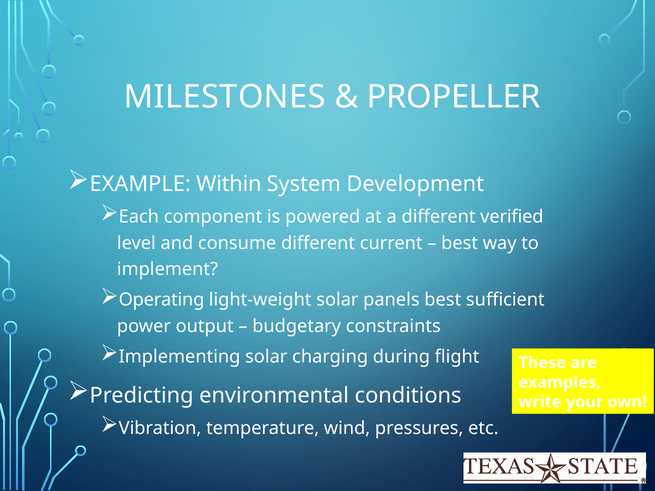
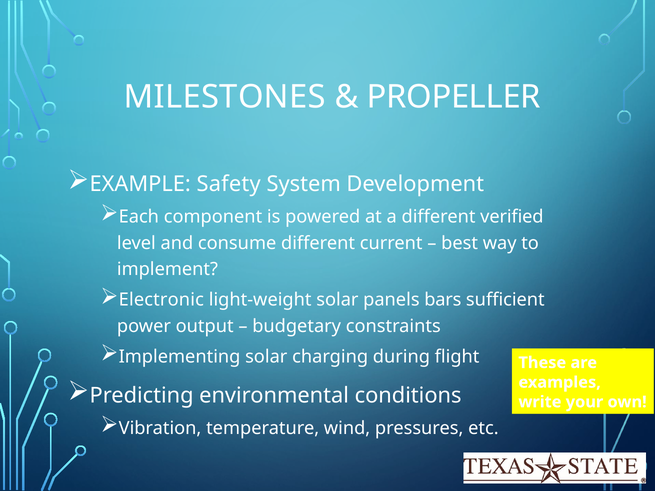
Within: Within -> Safety (229, 184)
Operating: Operating -> Electronic (161, 300)
panels best: best -> bars (443, 300)
